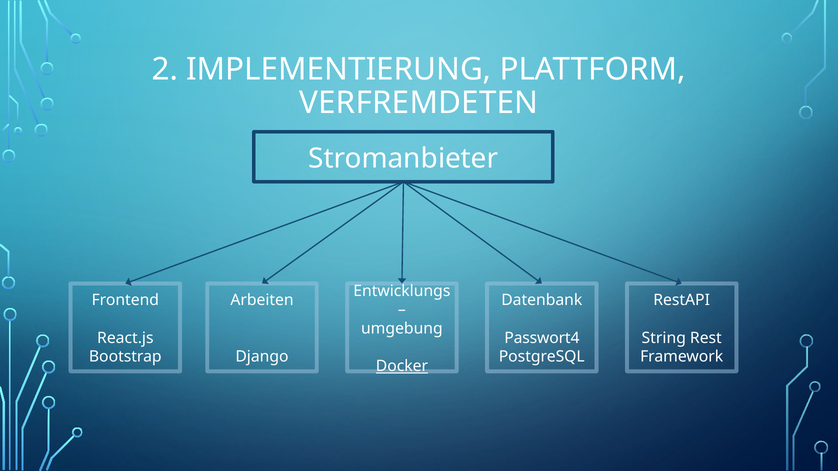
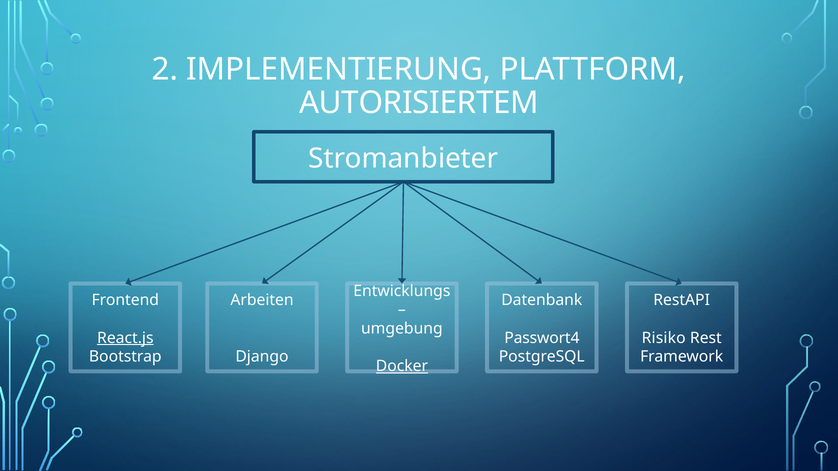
VERFREMDETEN: VERFREMDETEN -> AUTORISIERTEM (419, 103)
React.js underline: none -> present (125, 338)
String: String -> Risiko (664, 338)
